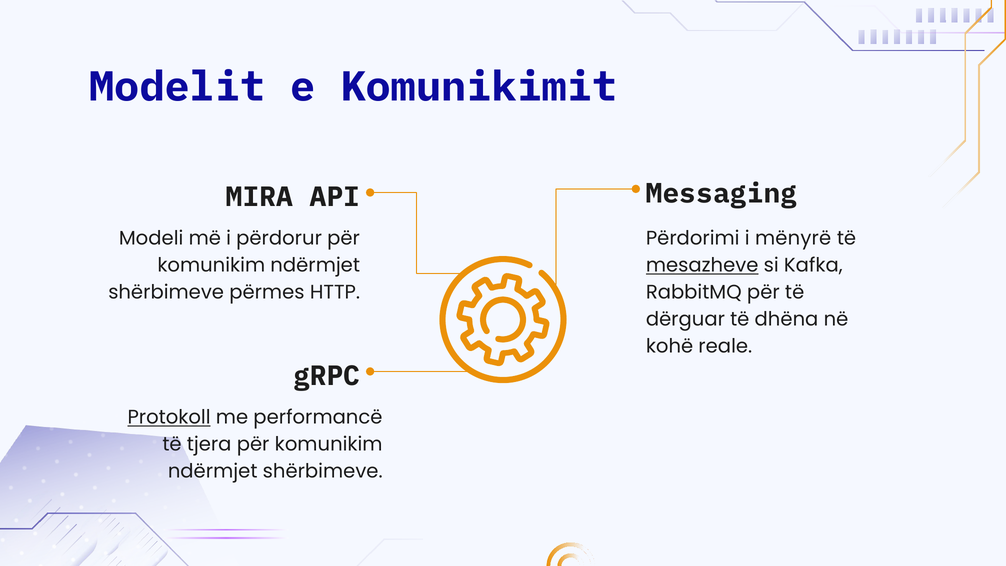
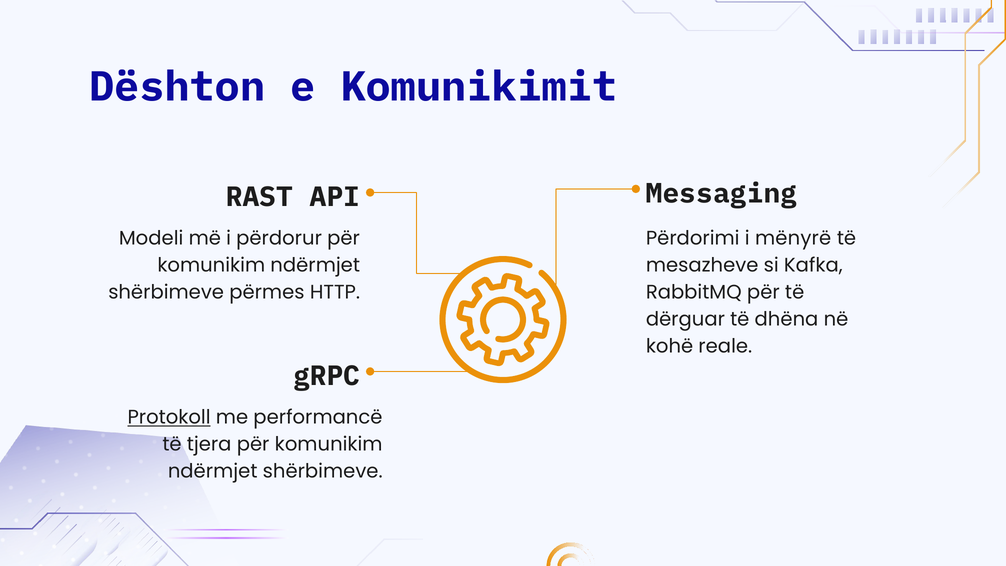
Modelit: Modelit -> Dështon (177, 87)
MIRA: MIRA -> RAST (259, 197)
mesazheve underline: present -> none (702, 265)
